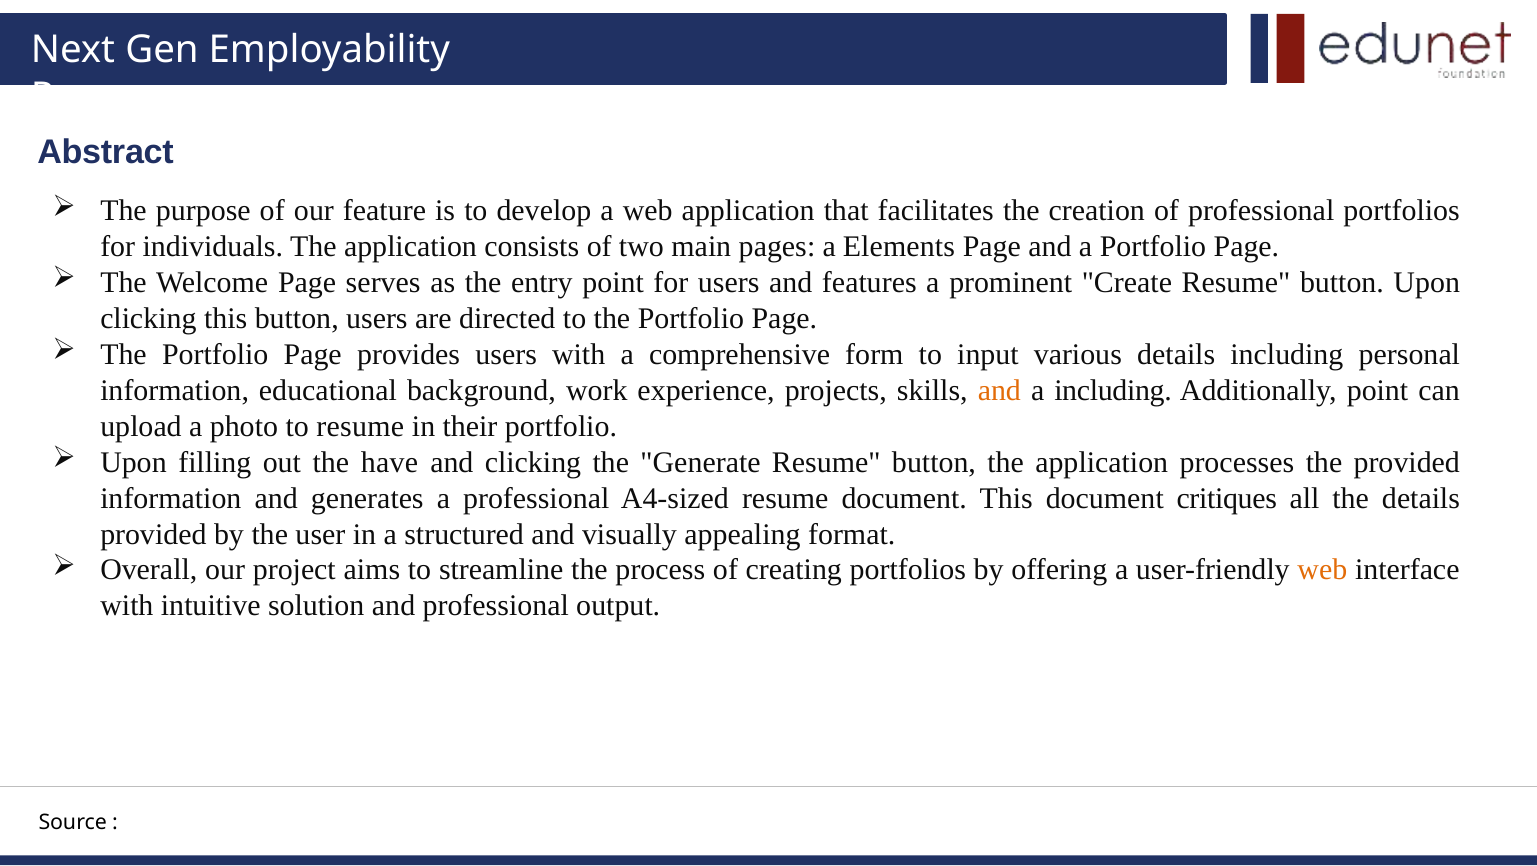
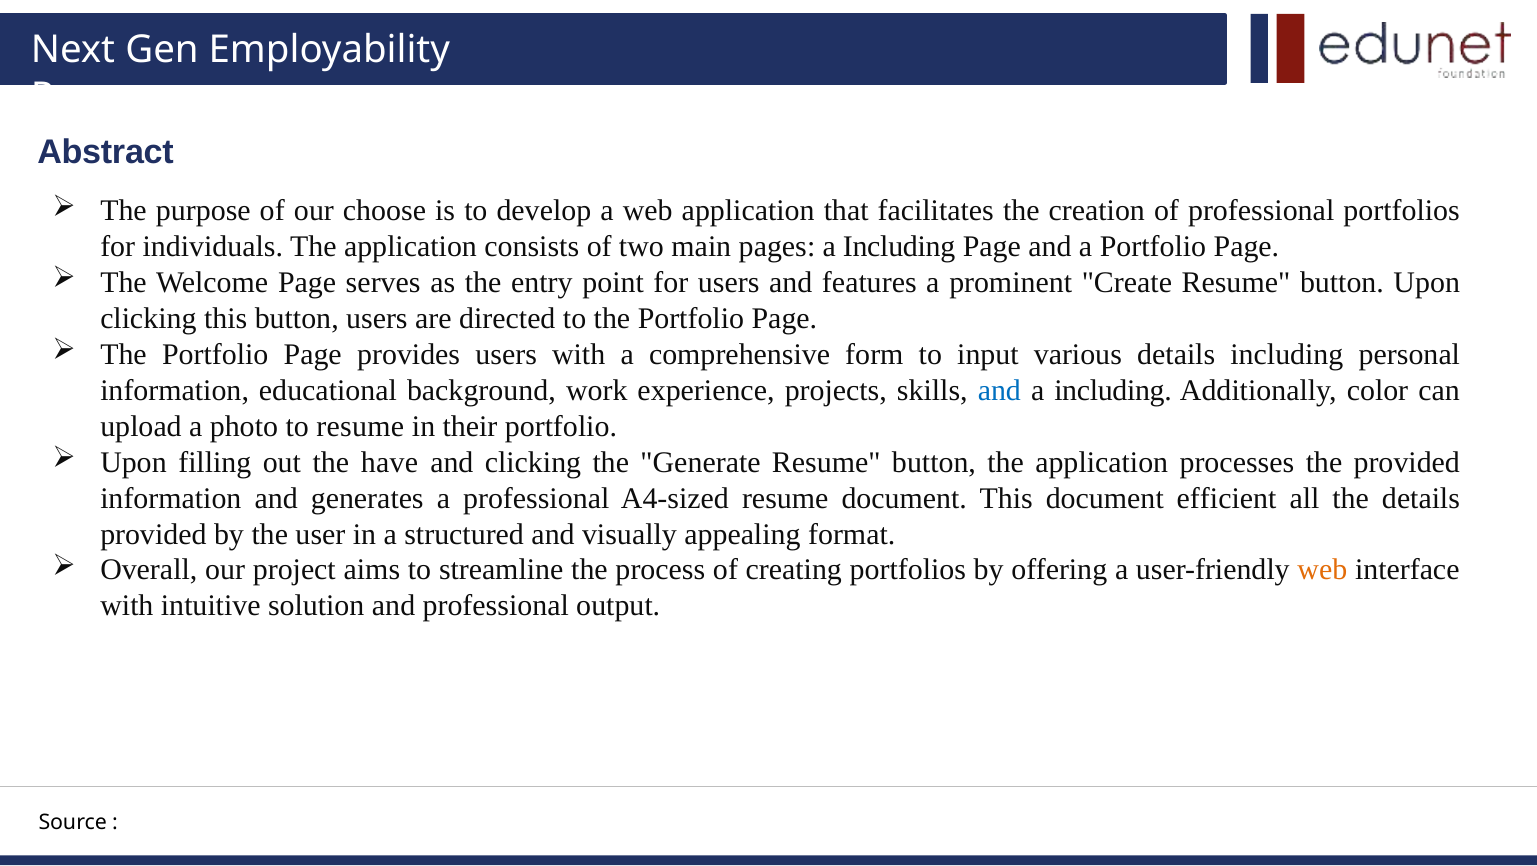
feature: feature -> choose (384, 211)
pages a Elements: Elements -> Including (899, 247)
and colour: orange -> blue (999, 390)
Additionally point: point -> color (1378, 390)
critiques: critiques -> efficient (1227, 498)
